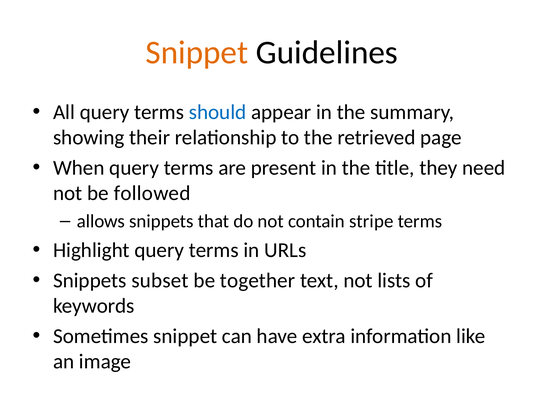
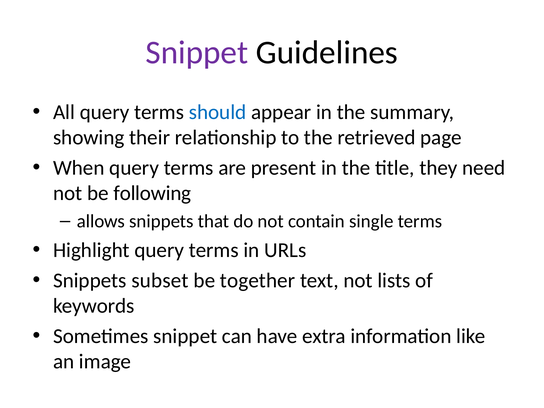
Snippet colour: orange -> purple (197, 53)
followed: followed -> following (152, 193)
stripe: stripe -> single (371, 221)
